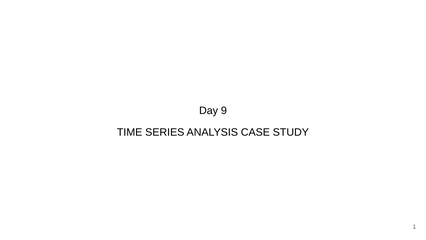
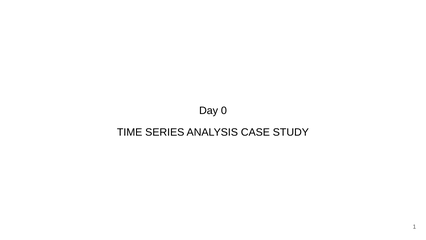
9: 9 -> 0 (224, 110)
